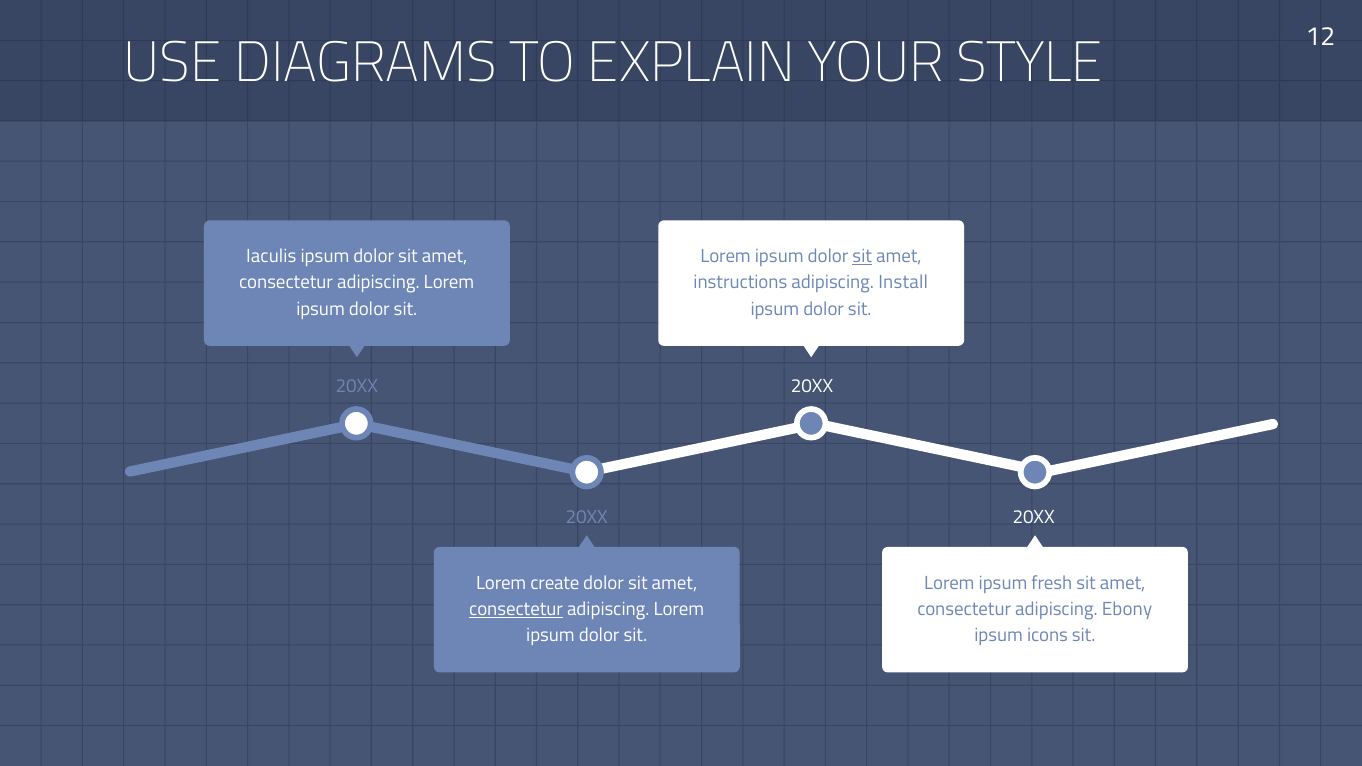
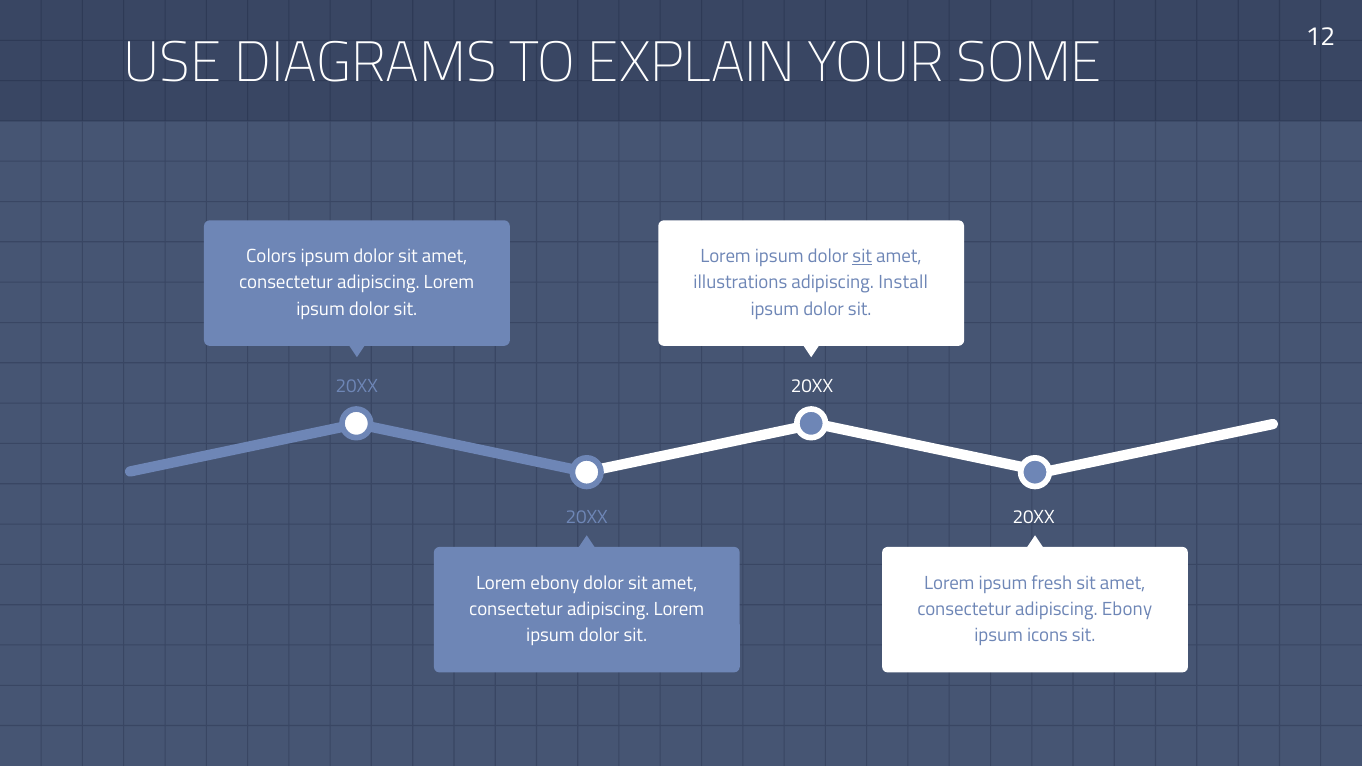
STYLE: STYLE -> SOME (1029, 63)
Iaculis: Iaculis -> Colors (271, 257)
instructions: instructions -> illustrations (740, 283)
Lorem create: create -> ebony (555, 583)
consectetur underline: present -> none (516, 609)
